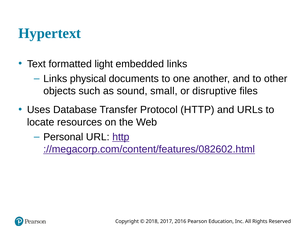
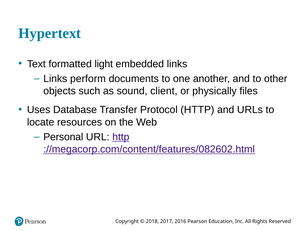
physical: physical -> perform (88, 78)
small: small -> client (164, 91)
disruptive: disruptive -> physically (214, 91)
